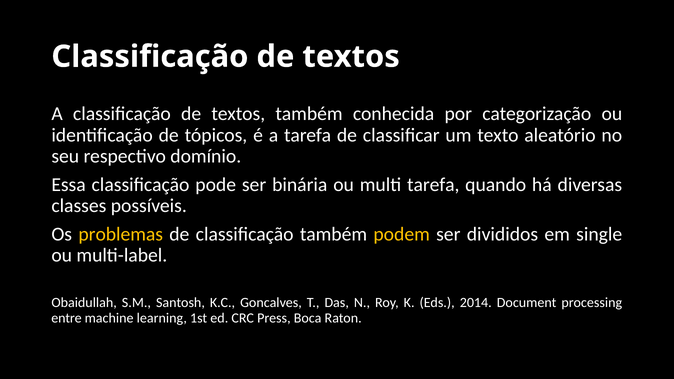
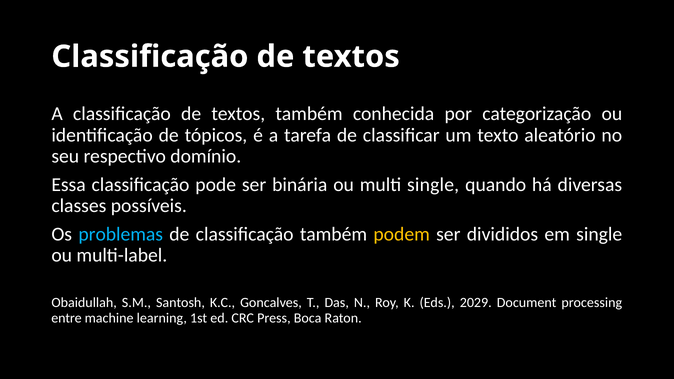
multi tarefa: tarefa -> single (433, 185)
problemas colour: yellow -> light blue (121, 234)
2014: 2014 -> 2029 (476, 303)
